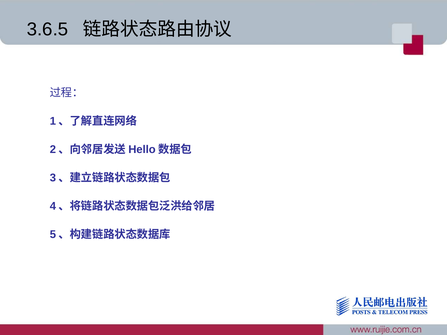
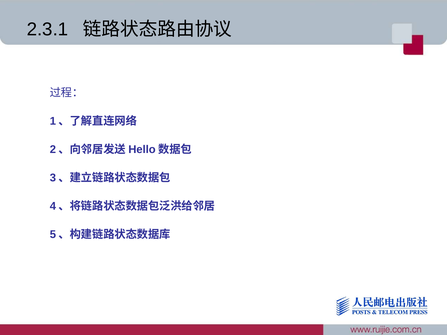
3.6.5: 3.6.5 -> 2.3.1 (47, 30)
